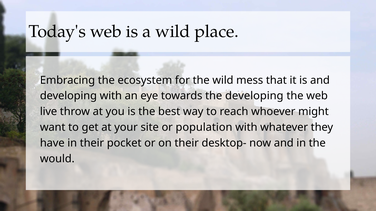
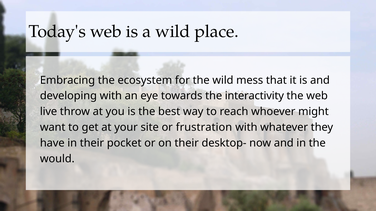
the developing: developing -> interactivity (254, 96)
population: population -> frustration (204, 128)
